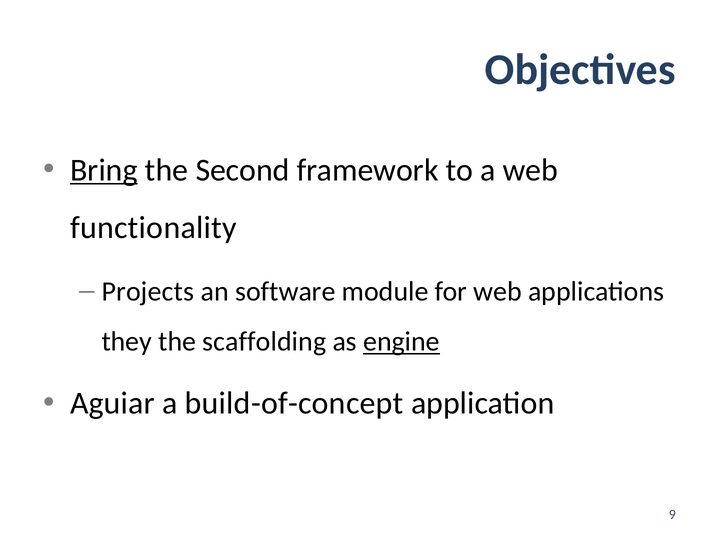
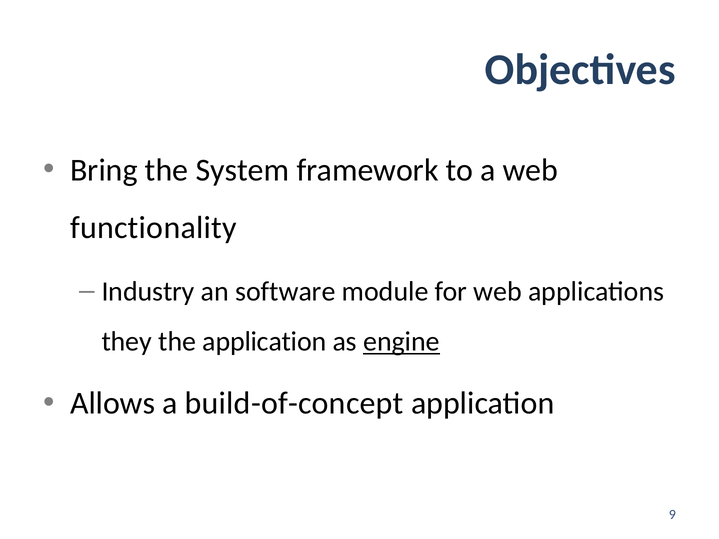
Bring underline: present -> none (104, 170)
Second: Second -> System (242, 170)
Projects: Projects -> Industry (148, 292)
the scaffolding: scaffolding -> application (264, 342)
Aguiar: Aguiar -> Allows (113, 404)
